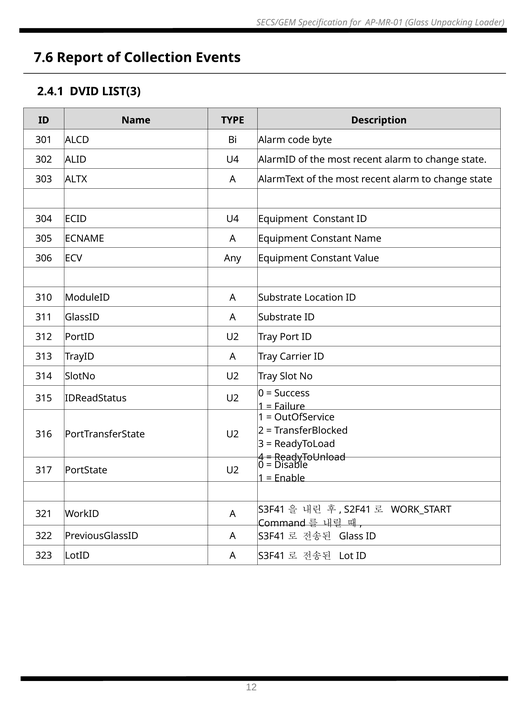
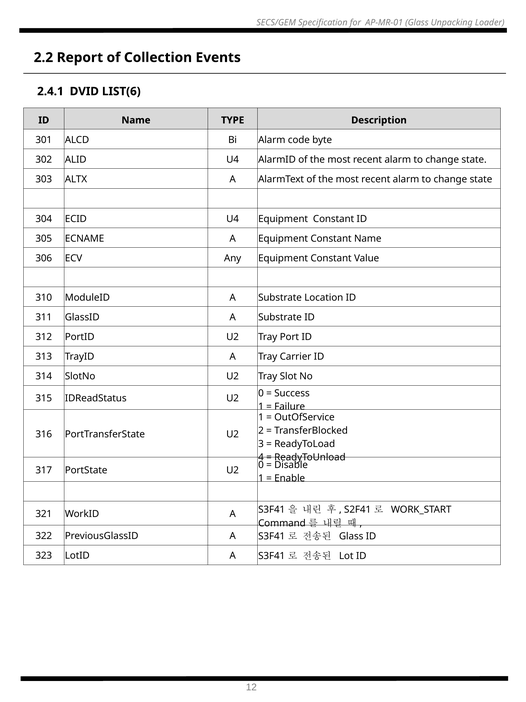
7.6: 7.6 -> 2.2 (43, 57)
LIST(3: LIST(3 -> LIST(6 (121, 91)
